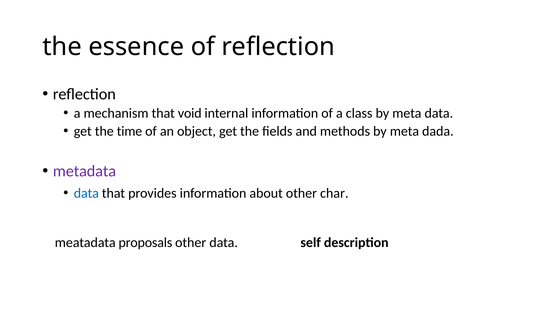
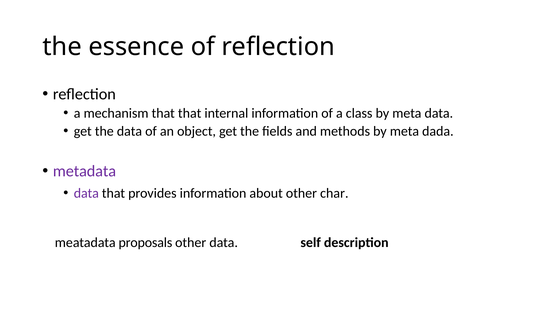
that void: void -> that (190, 113)
the time: time -> data (129, 131)
data colour: blue -> purple (86, 193)
